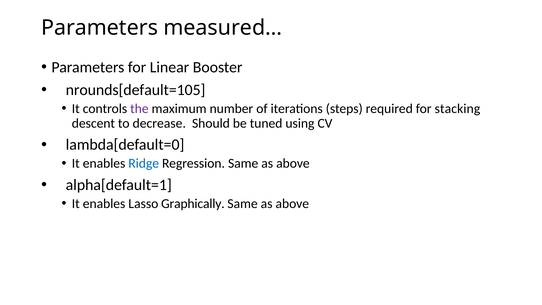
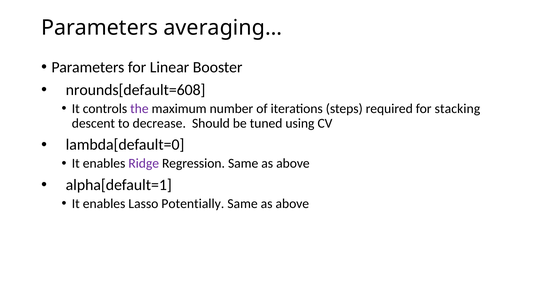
measured…: measured… -> averaging… (223, 28)
nrounds[default=105: nrounds[default=105 -> nrounds[default=608 (136, 90)
Ridge colour: blue -> purple (144, 163)
Graphically: Graphically -> Potentially (193, 204)
